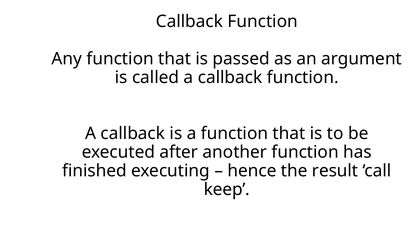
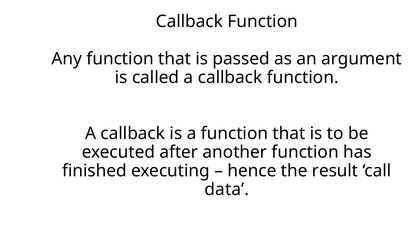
keep: keep -> data (227, 189)
